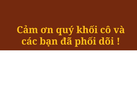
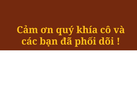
khối: khối -> khía (87, 30)
